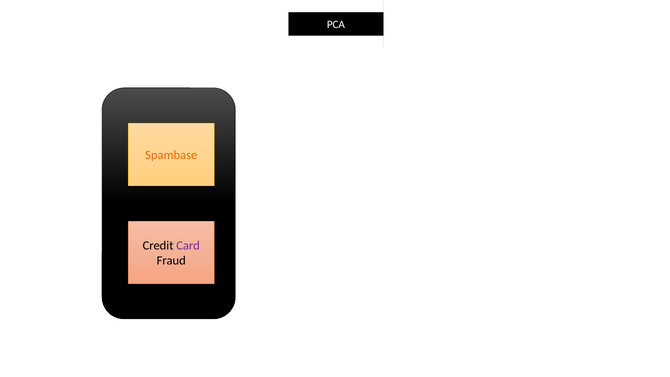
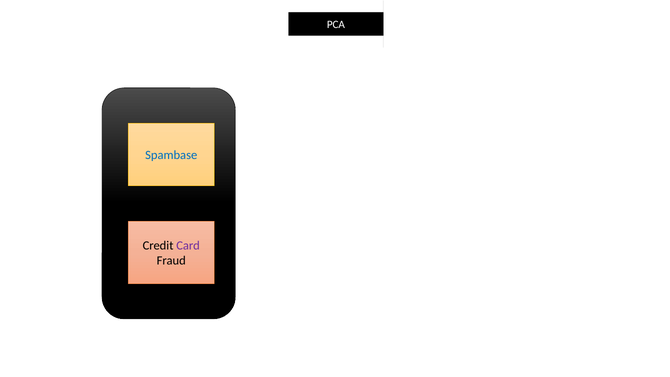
Spambase colour: orange -> blue (171, 155)
